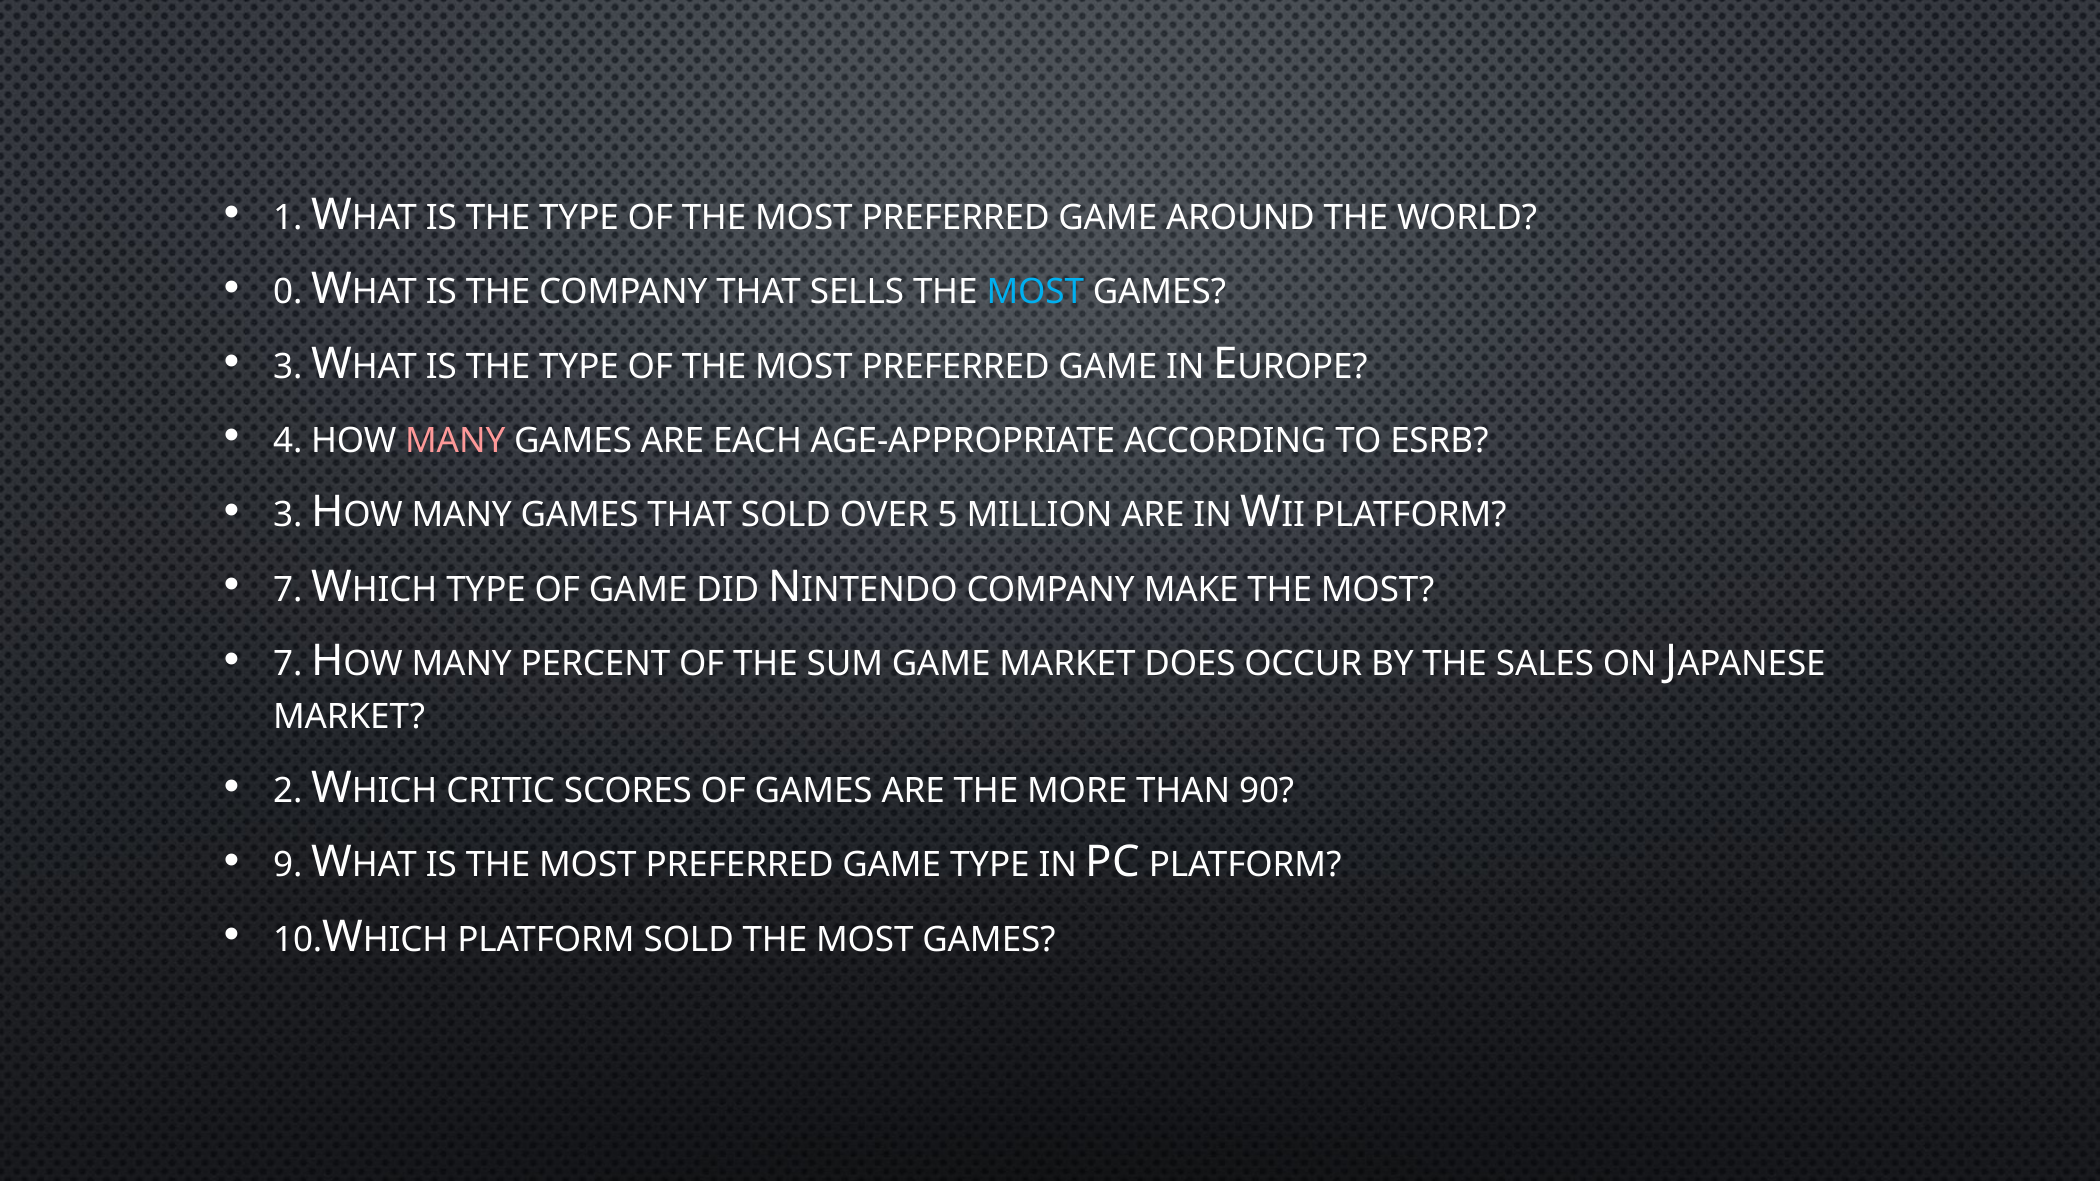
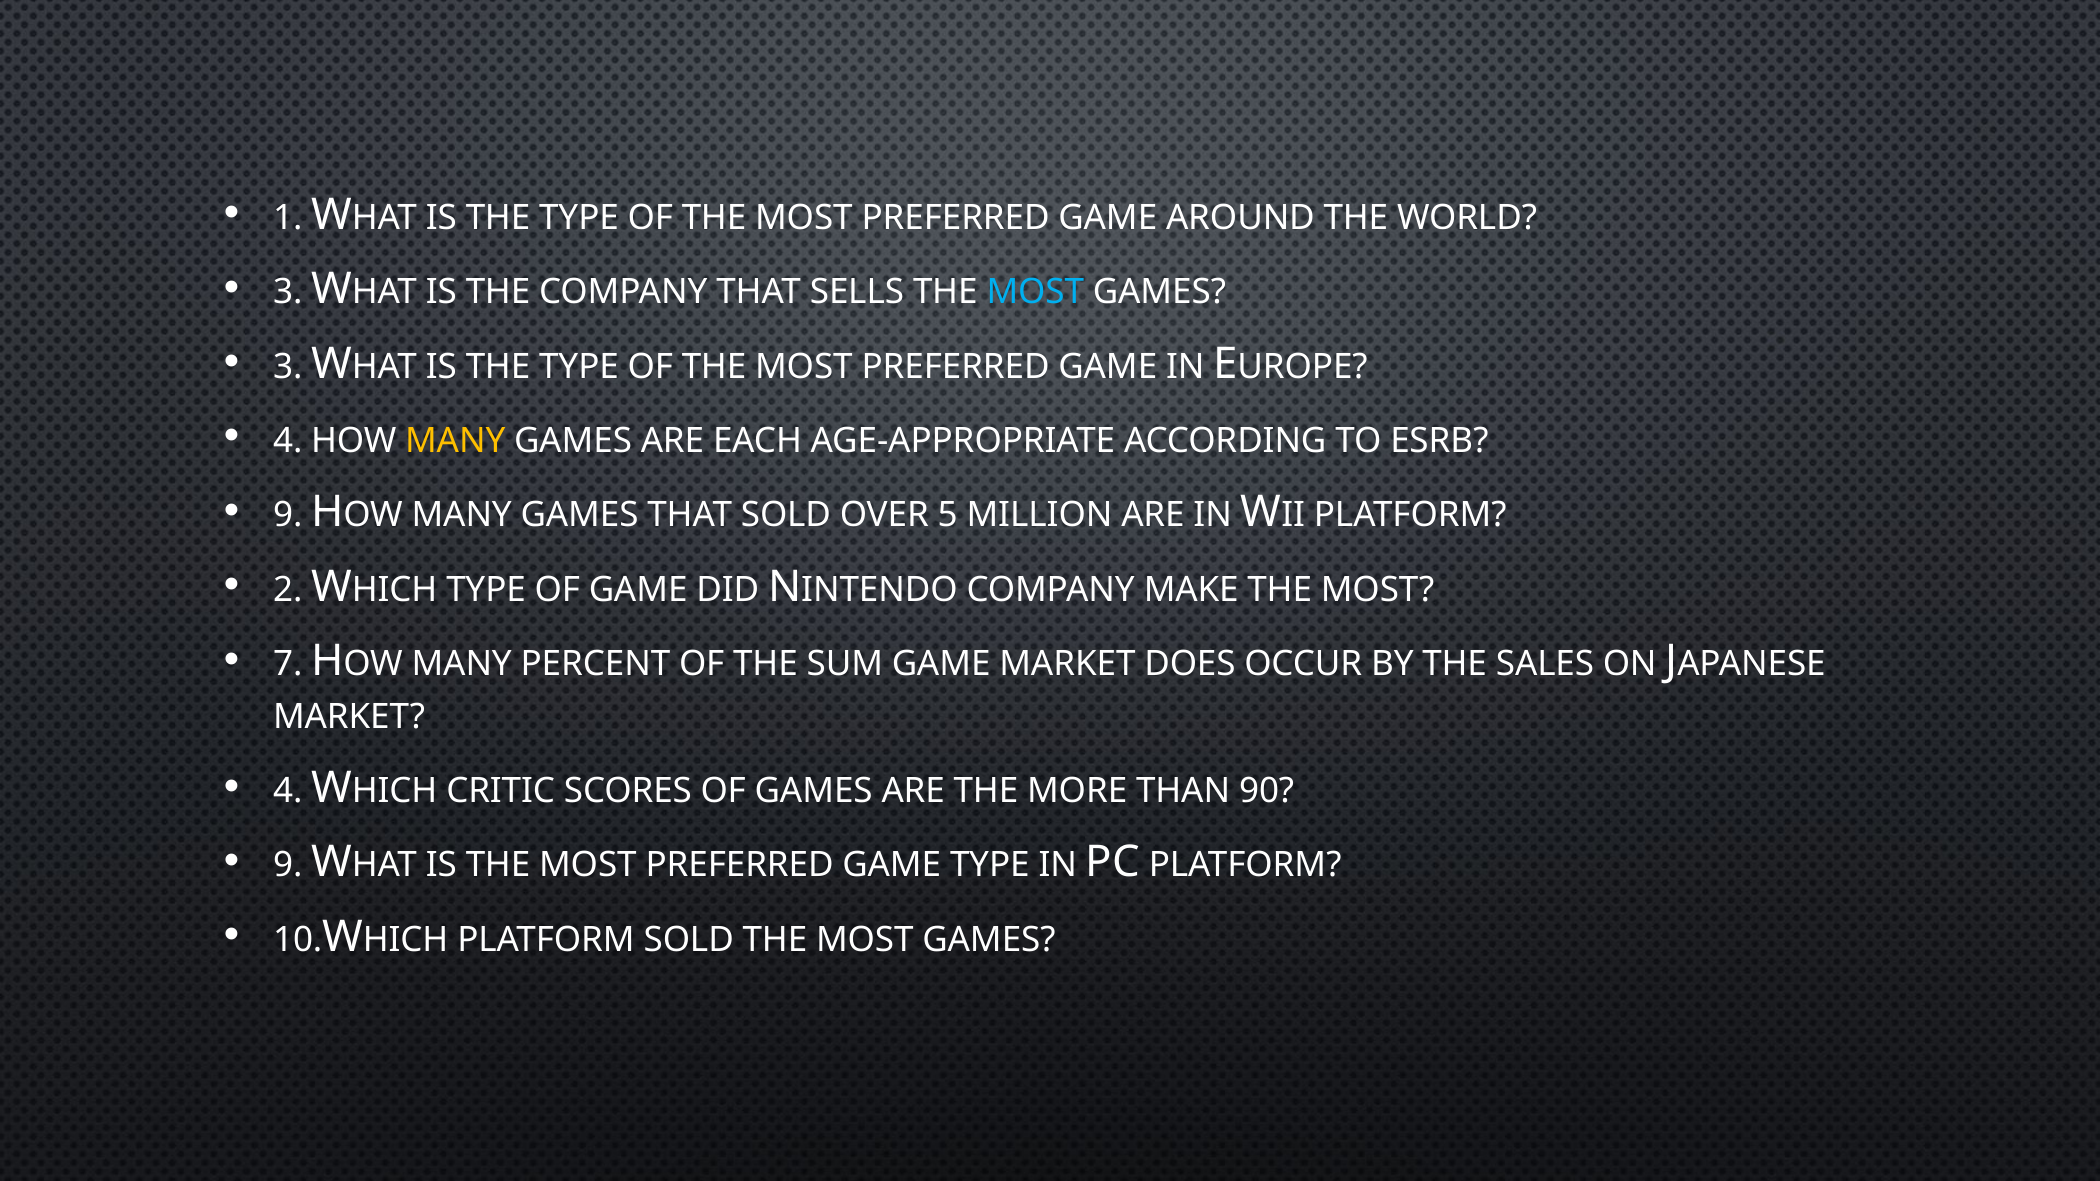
0: 0 -> 3 (288, 292)
MANY colour: pink -> yellow (455, 441)
3: 3 -> 9 (288, 515)
7: 7 -> 2 (288, 590)
2: 2 -> 4 (288, 791)
